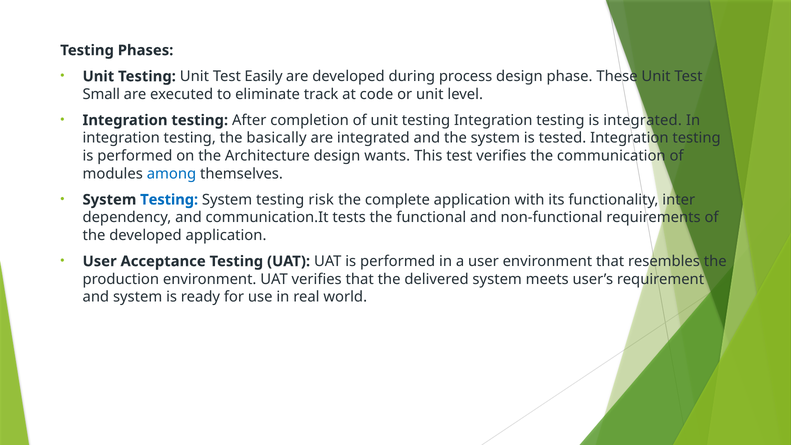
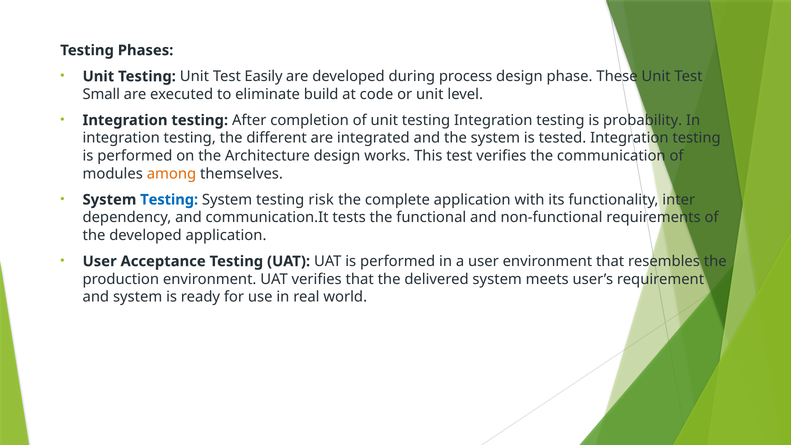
track: track -> build (321, 94)
is integrated: integrated -> probability (643, 120)
basically: basically -> different (277, 138)
wants: wants -> works (387, 156)
among colour: blue -> orange (171, 174)
